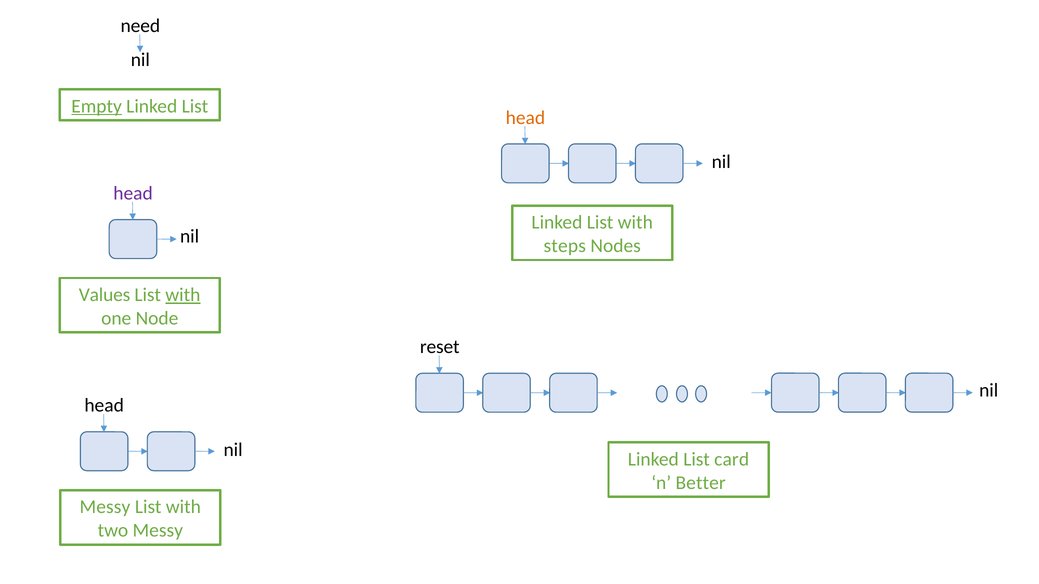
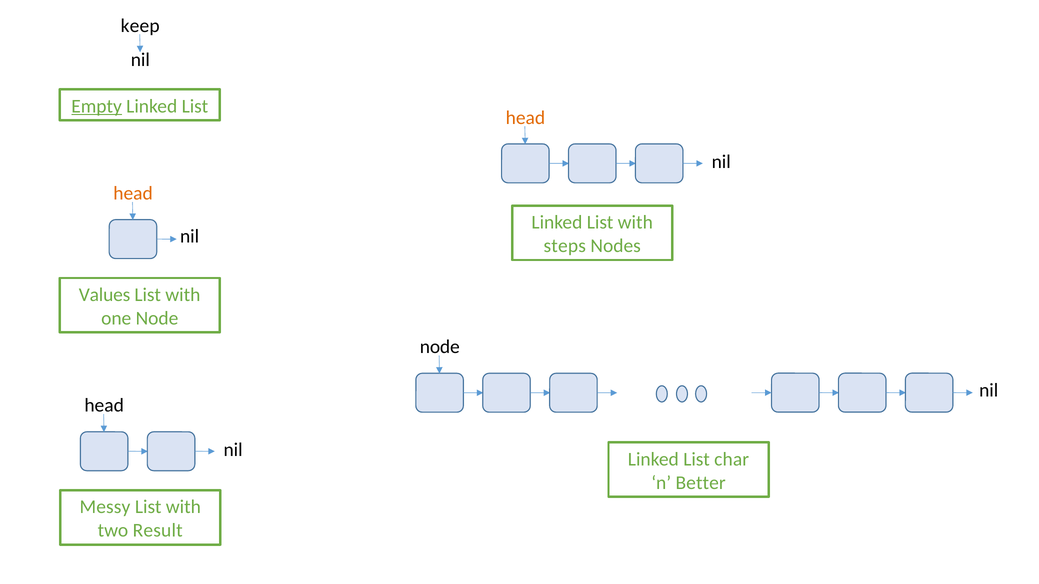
need: need -> keep (140, 26)
head colour: purple -> orange (133, 193)
with underline: present -> none (183, 295)
reset: reset -> node (440, 347)
card: card -> char (732, 460)
two Messy: Messy -> Result (158, 531)
